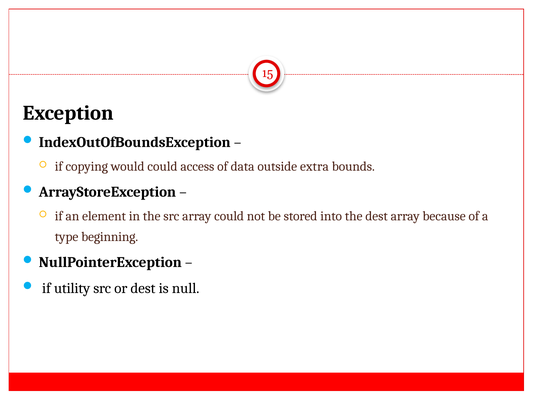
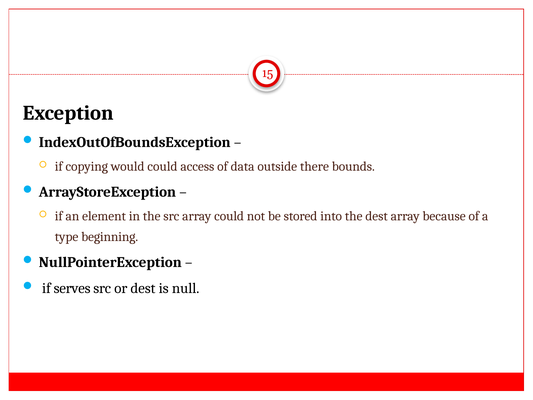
extra: extra -> there (314, 166)
utility: utility -> serves (72, 288)
